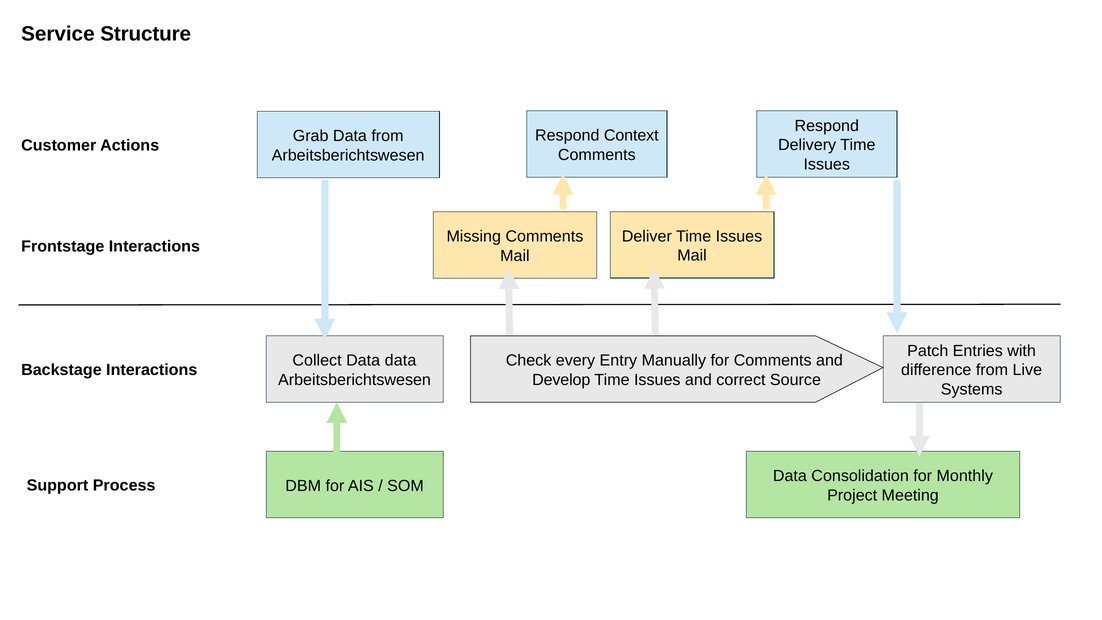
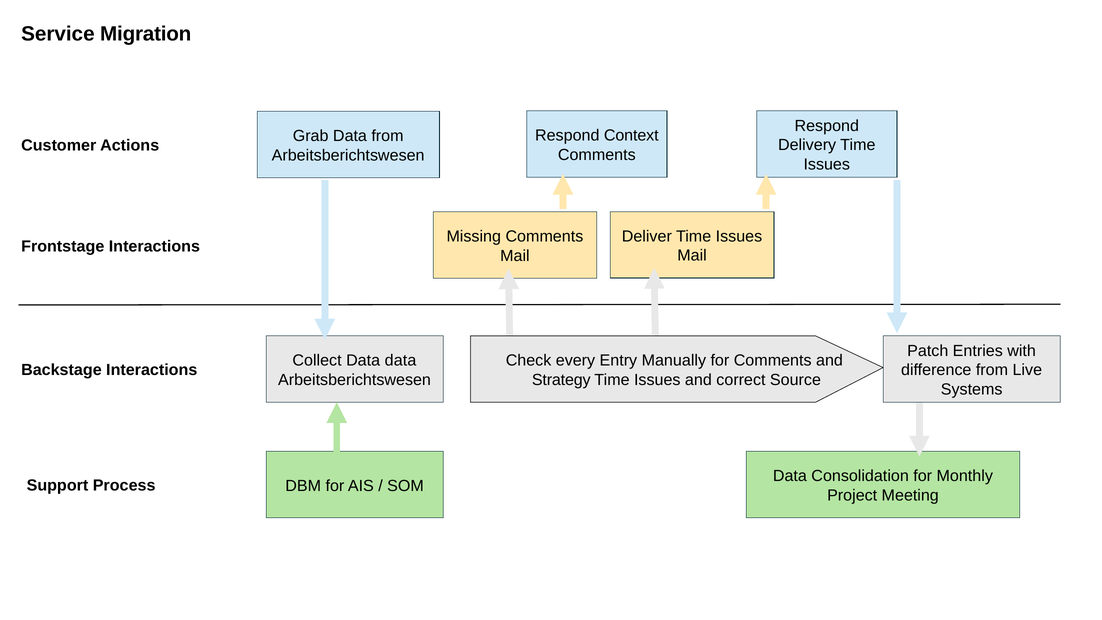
Structure: Structure -> Migration (146, 34)
Develop: Develop -> Strategy (561, 380)
